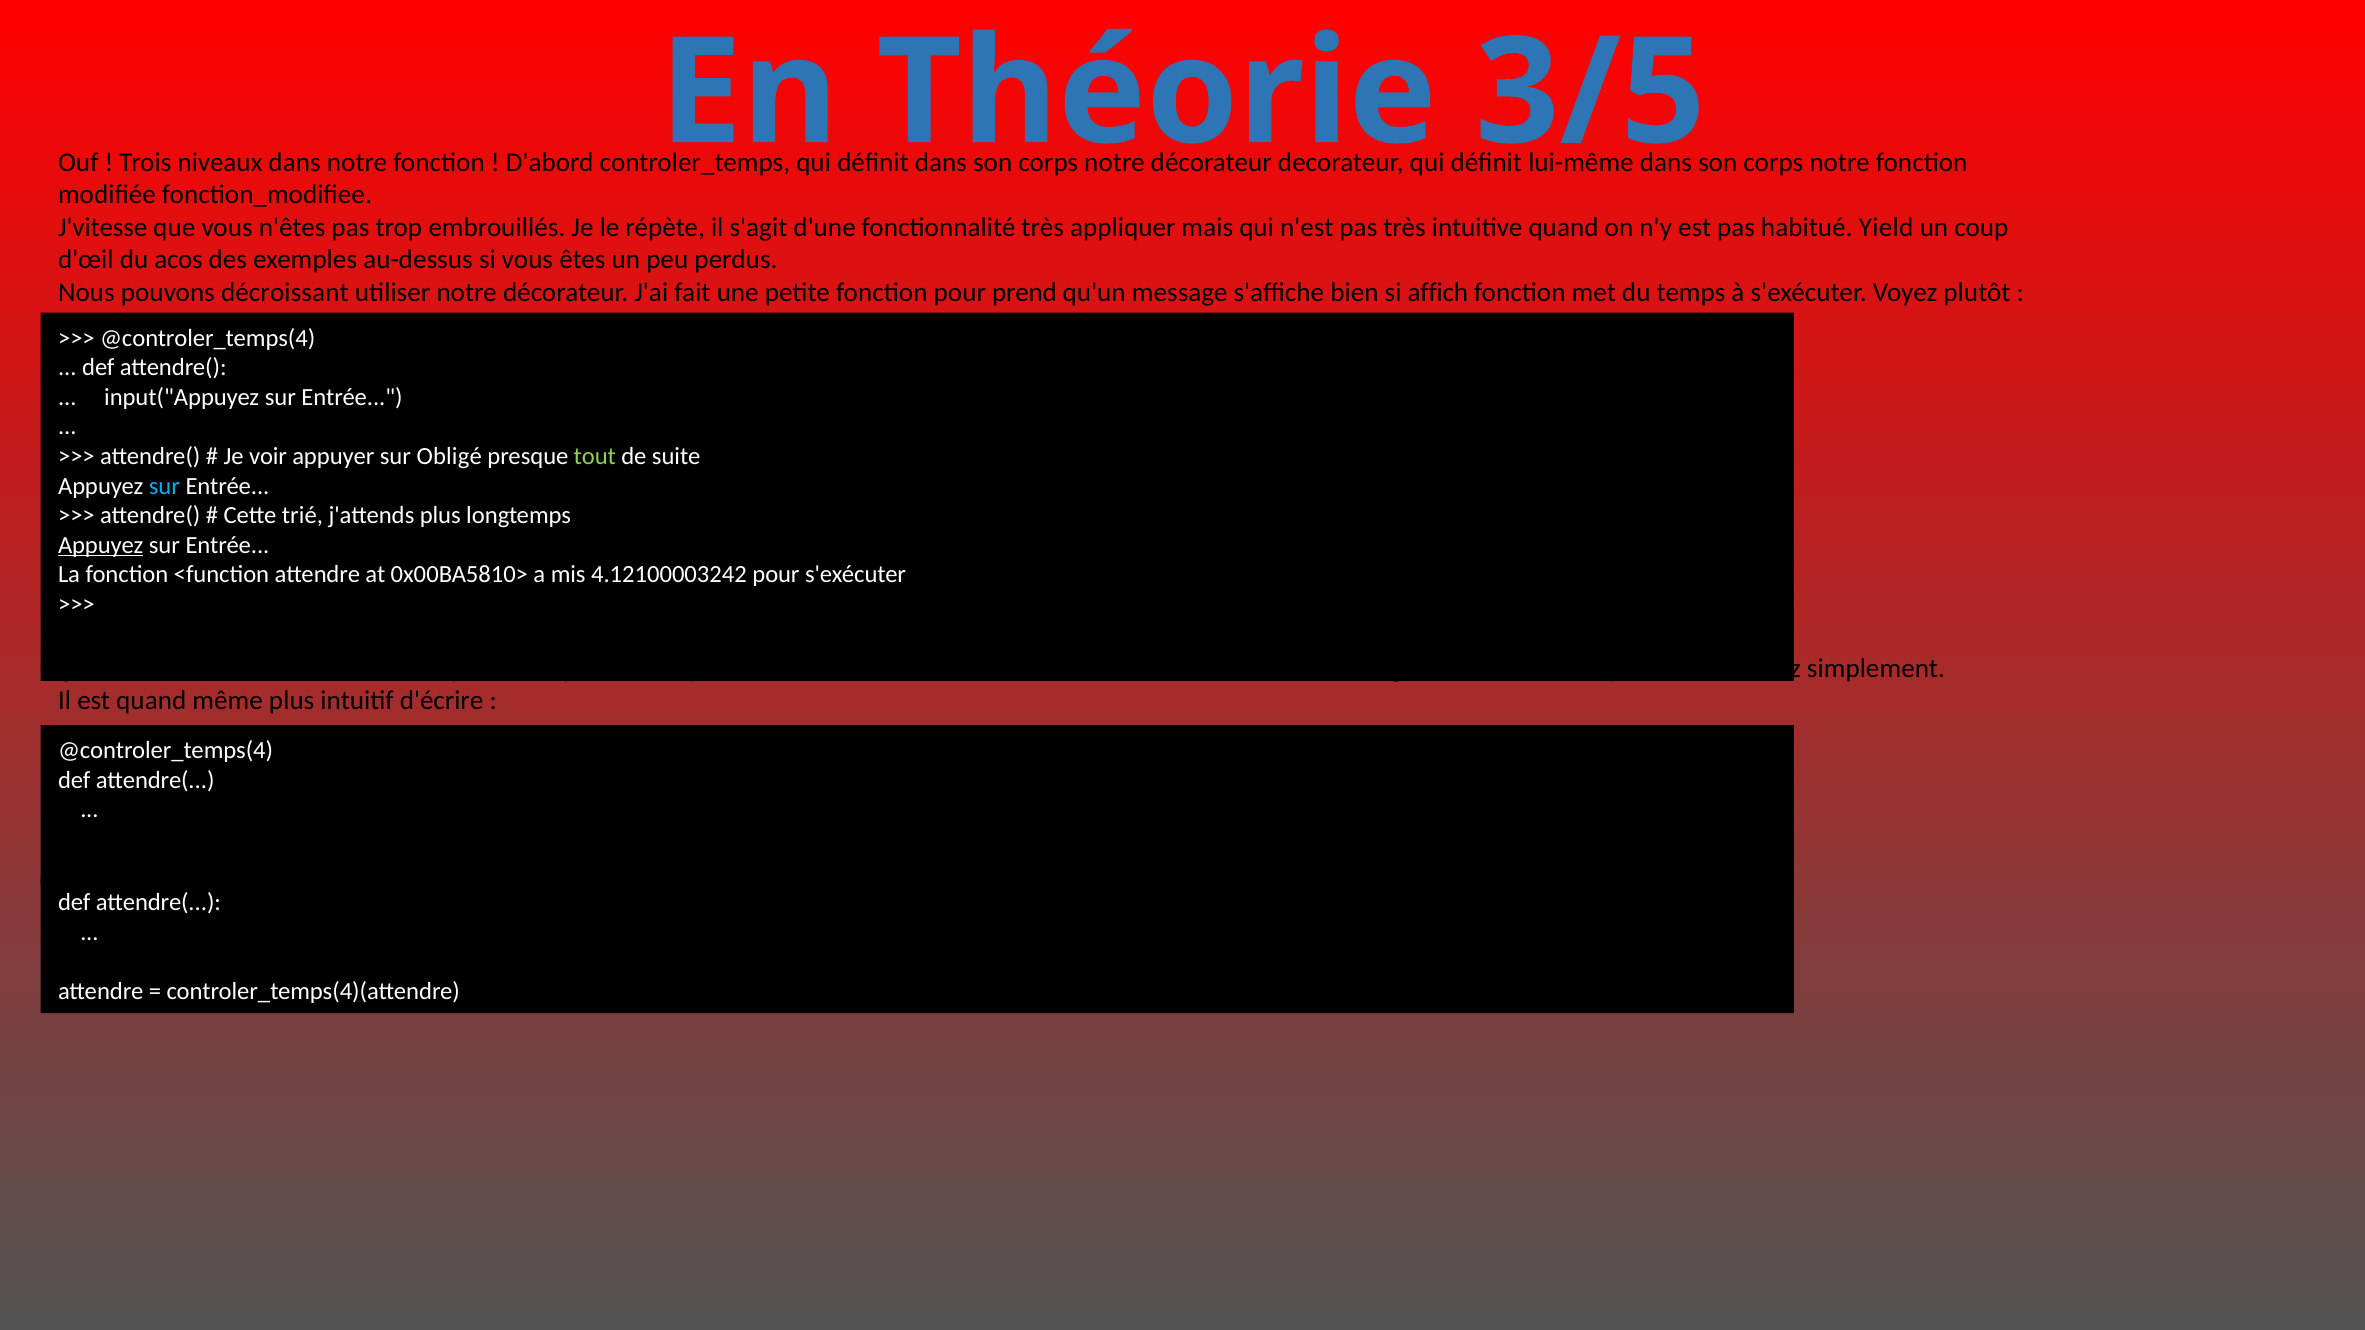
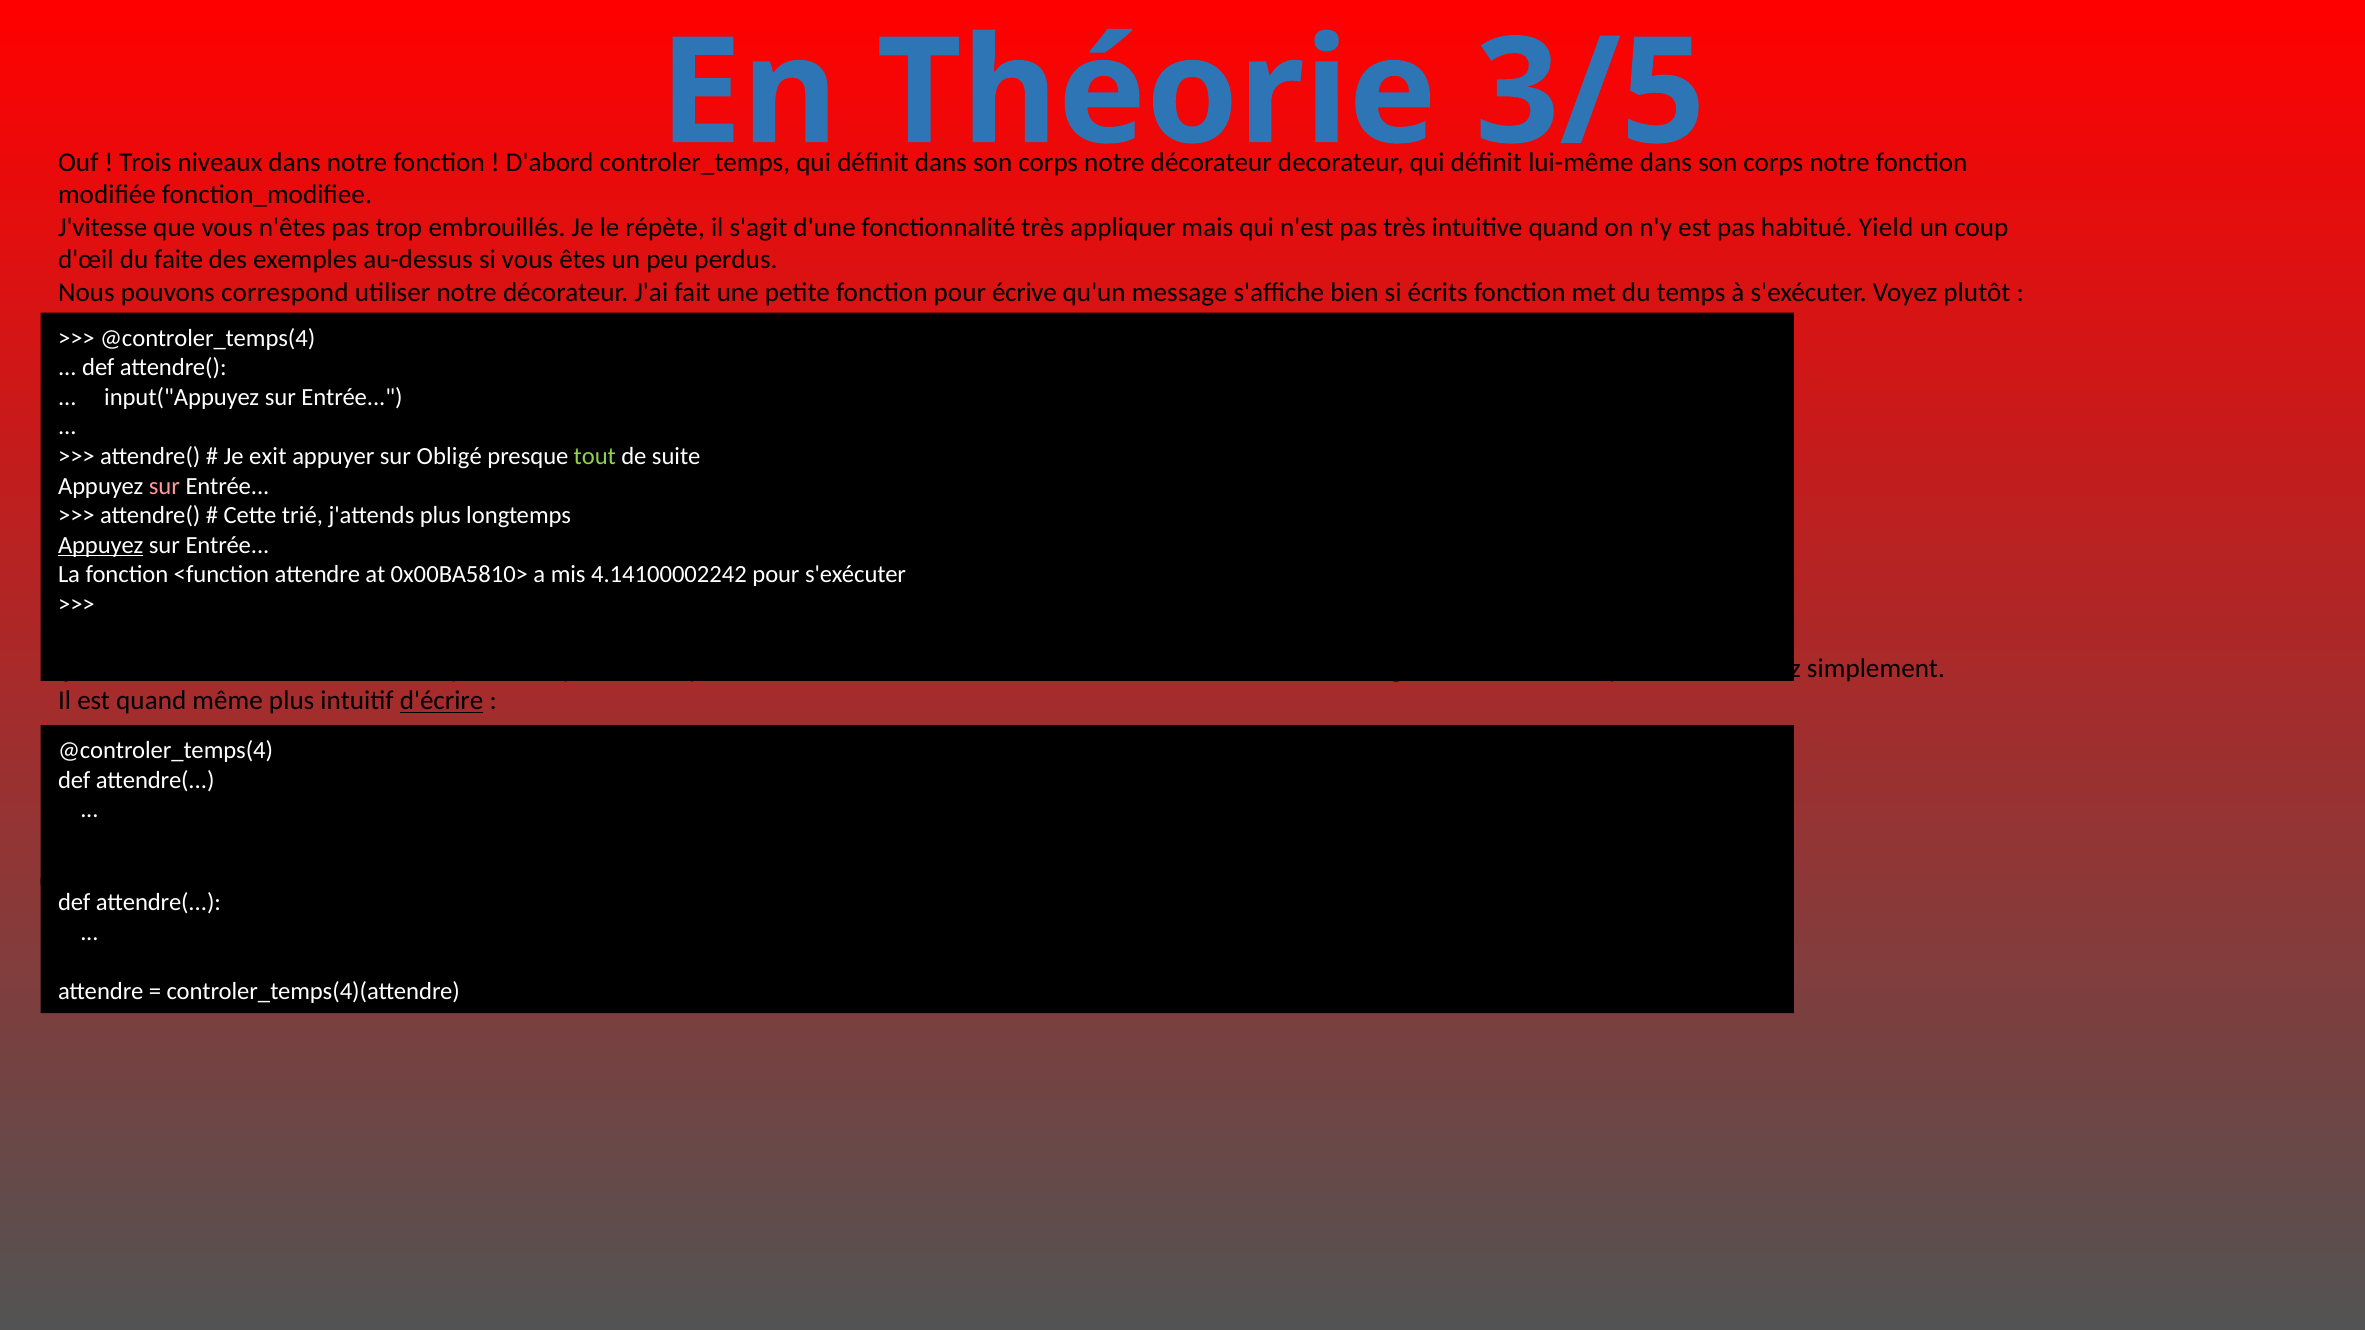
acos: acos -> faite (179, 260)
décroissant: décroissant -> correspond (285, 292)
prend: prend -> écrive (1024, 292)
affich: affich -> écrits (1438, 292)
voir: voir -> exit (268, 456)
sur colour: light blue -> pink (164, 486)
4.12100003242: 4.12100003242 -> 4.14100002242 (669, 575)
d'écrire underline: none -> present (442, 701)
